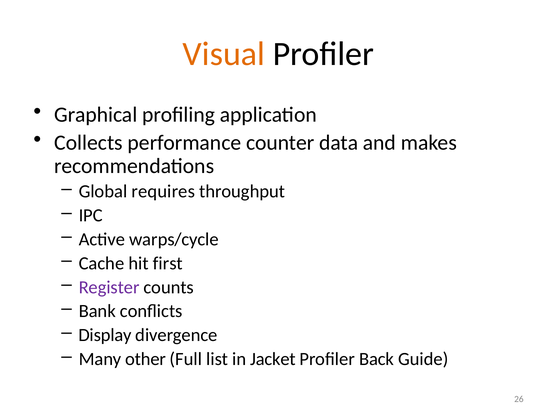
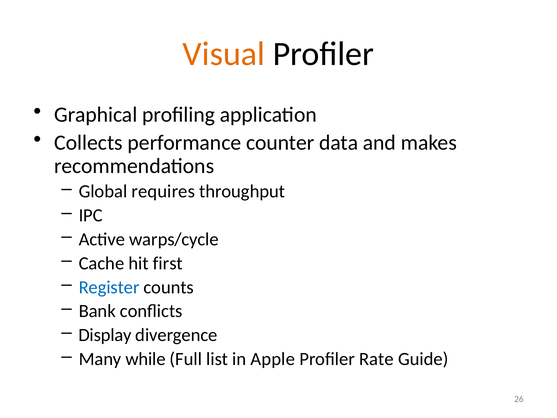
Register colour: purple -> blue (109, 287)
other: other -> while (145, 359)
Jacket: Jacket -> Apple (273, 359)
Back: Back -> Rate (376, 359)
